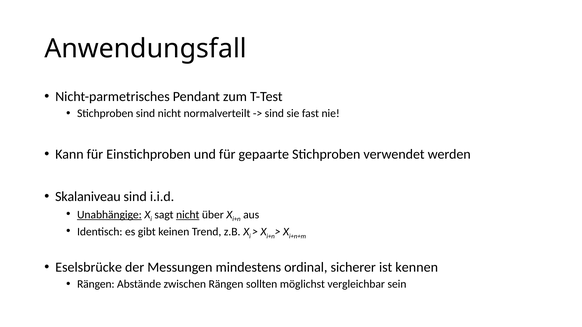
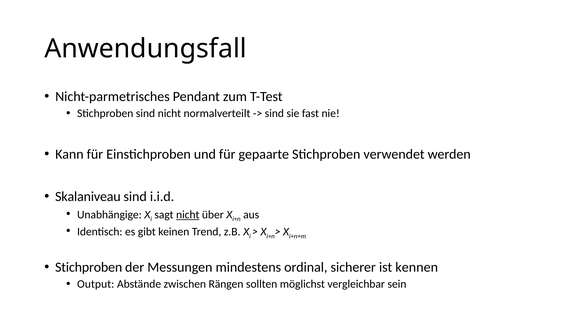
Unabhängige underline: present -> none (109, 215)
Eselsbrücke: Eselsbrücke -> Stichproben (89, 268)
Rängen: Rängen -> Output (96, 284)
